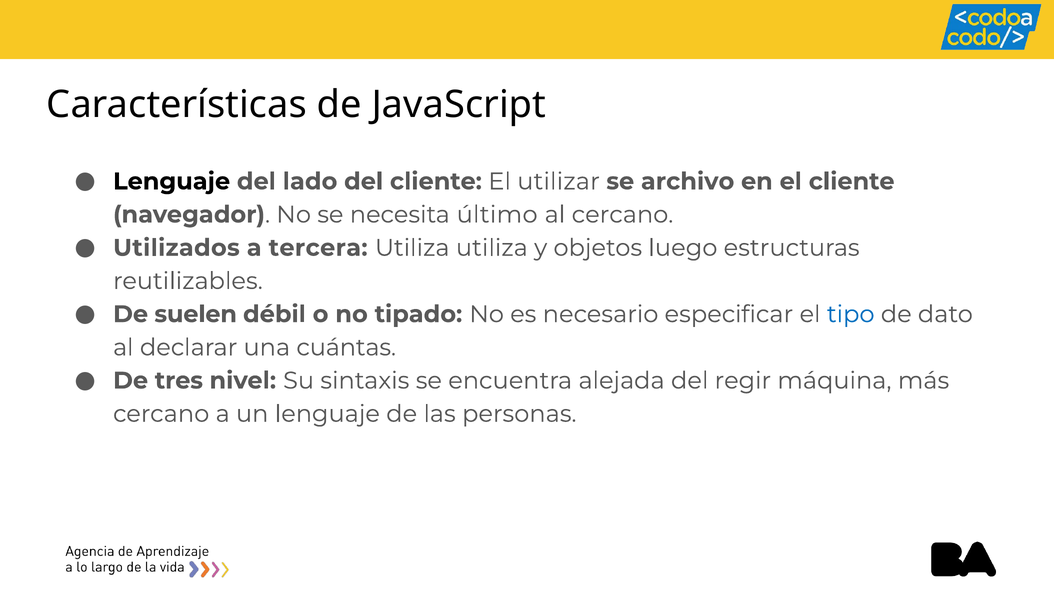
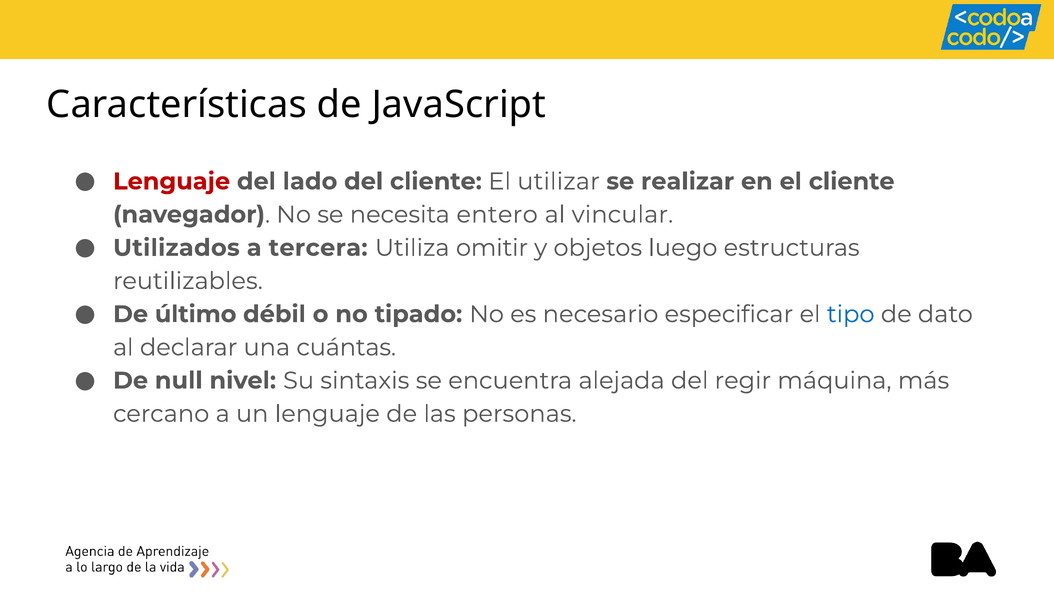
Lenguaje colour: black -> red (172, 181)
archivo: archivo -> realizar (688, 181)
último: último -> entero (497, 215)
al cercano: cercano -> vincular (622, 215)
Utiliza utiliza: utiliza -> omitir (492, 248)
suelen: suelen -> último (196, 314)
tres: tres -> null (179, 381)
